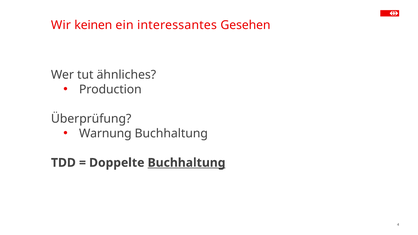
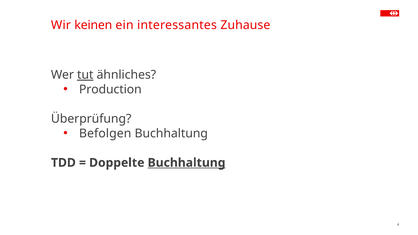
Gesehen: Gesehen -> Zuhause (245, 25)
tut underline: none -> present (85, 75)
Warnung: Warnung -> Befolgen (105, 134)
